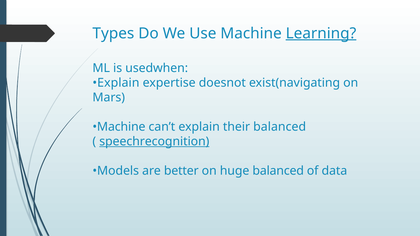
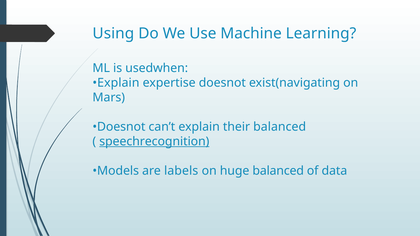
Types: Types -> Using (113, 33)
Learning underline: present -> none (321, 33)
Machine: Machine -> Doesnot (119, 127)
better: better -> labels (181, 171)
